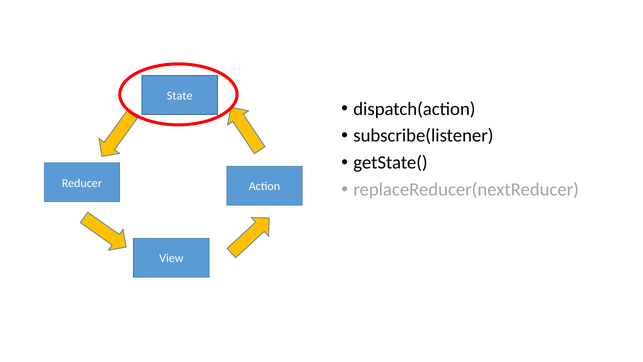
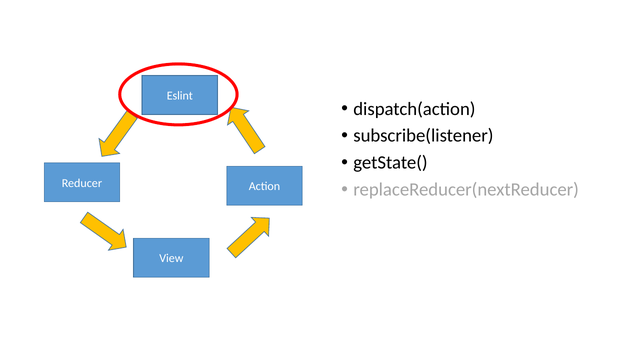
State: State -> Eslint (180, 96)
